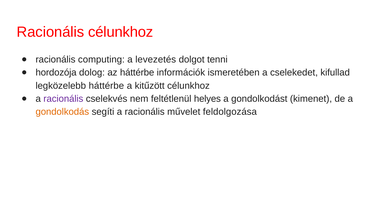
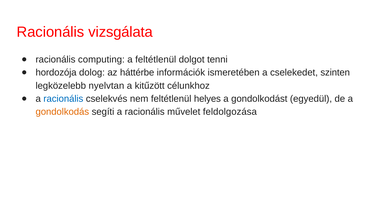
Racionális célunkhoz: célunkhoz -> vizsgálata (121, 32)
a levezetés: levezetés -> feltétlenül (156, 59)
kifullad: kifullad -> szinten (335, 72)
legközelebb háttérbe: háttérbe -> nyelvtan (106, 86)
racionális colour: purple -> blue (63, 99)
kimenet: kimenet -> egyedül (311, 99)
